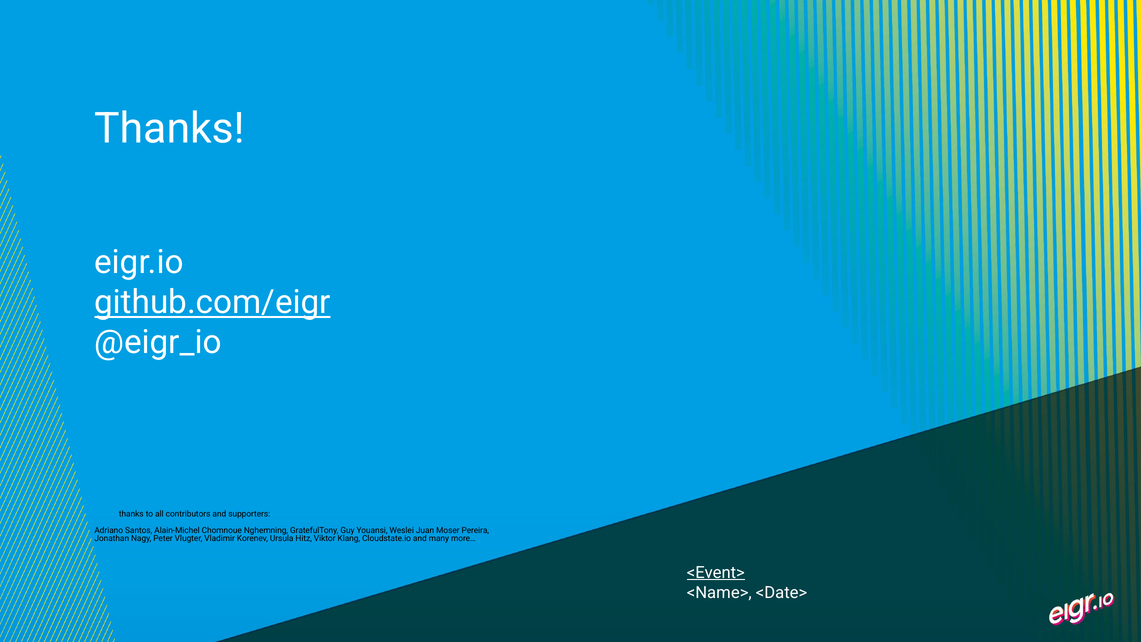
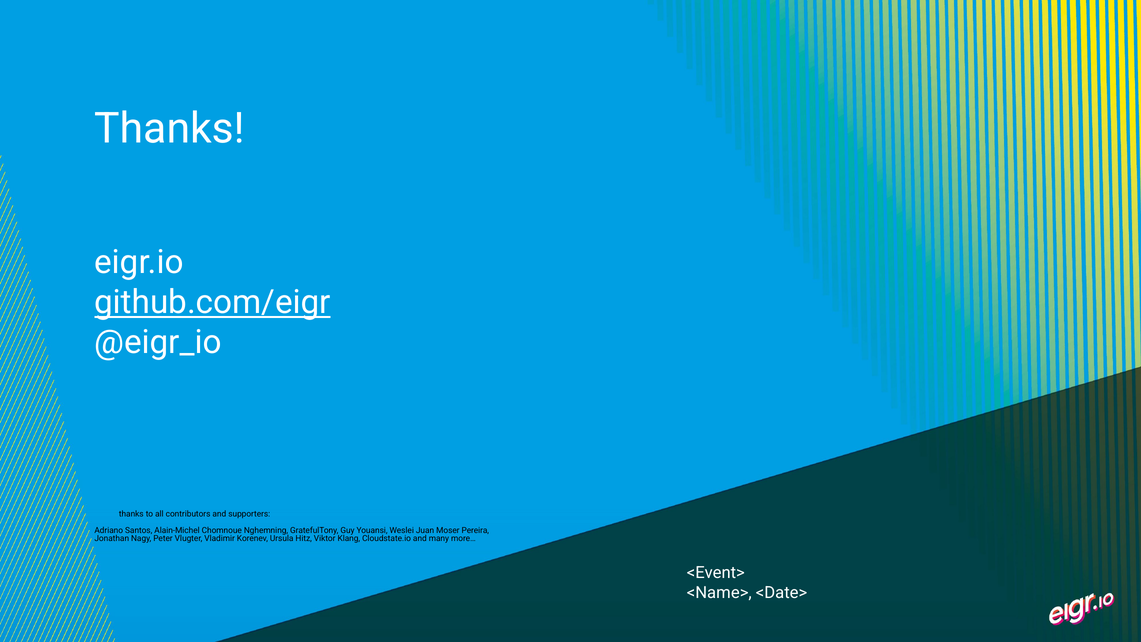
<Event> underline: present -> none (716, 572)
